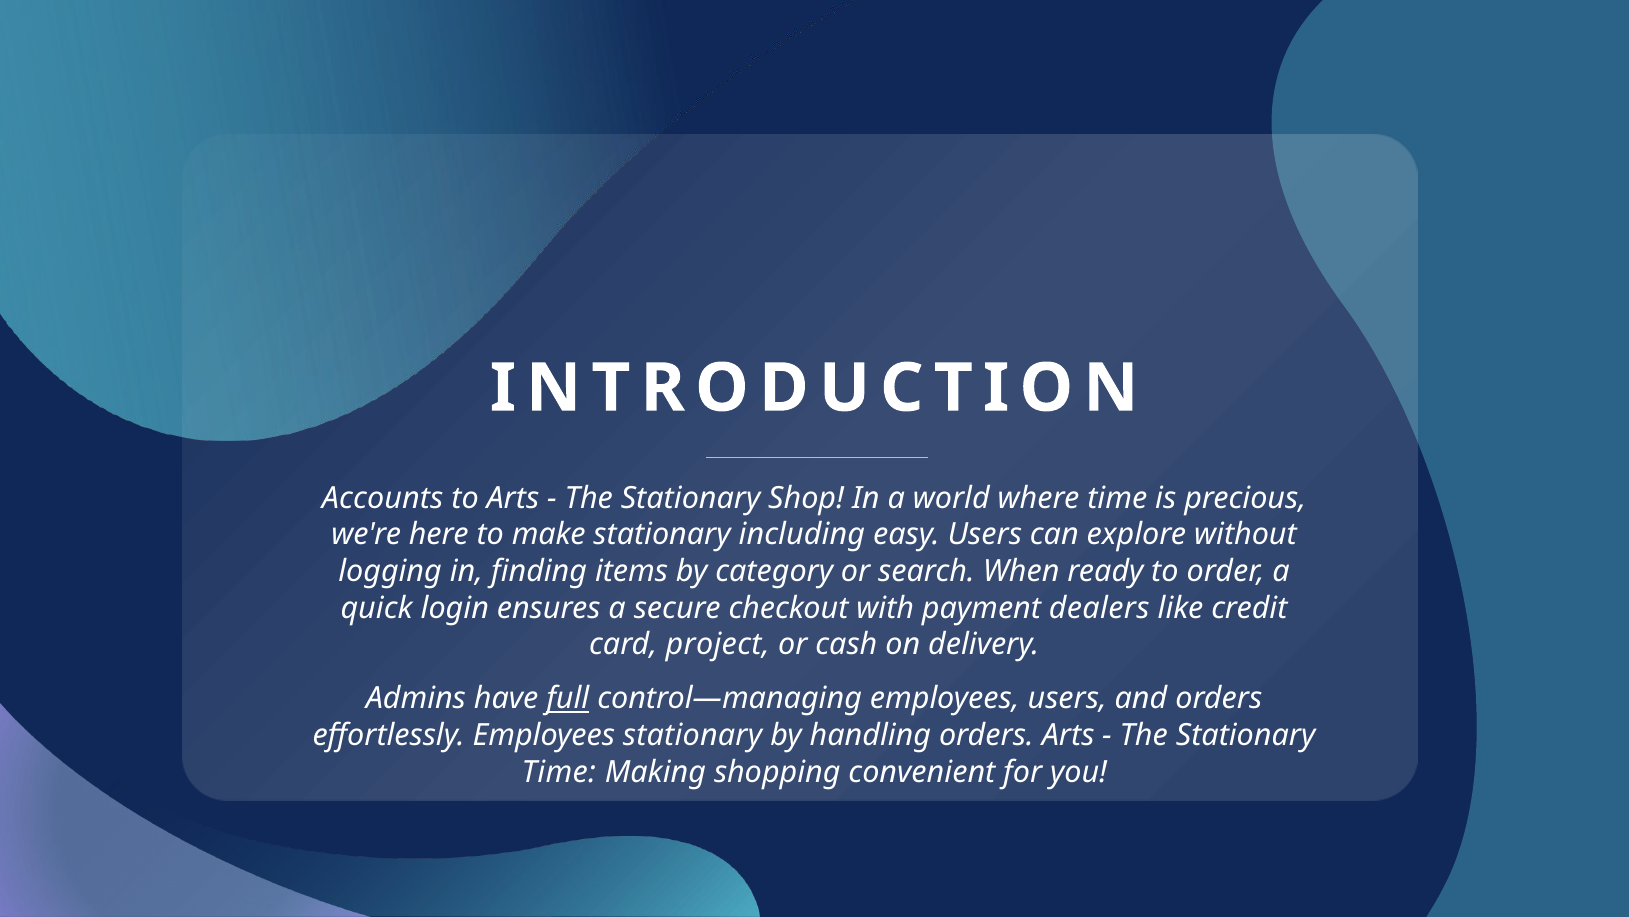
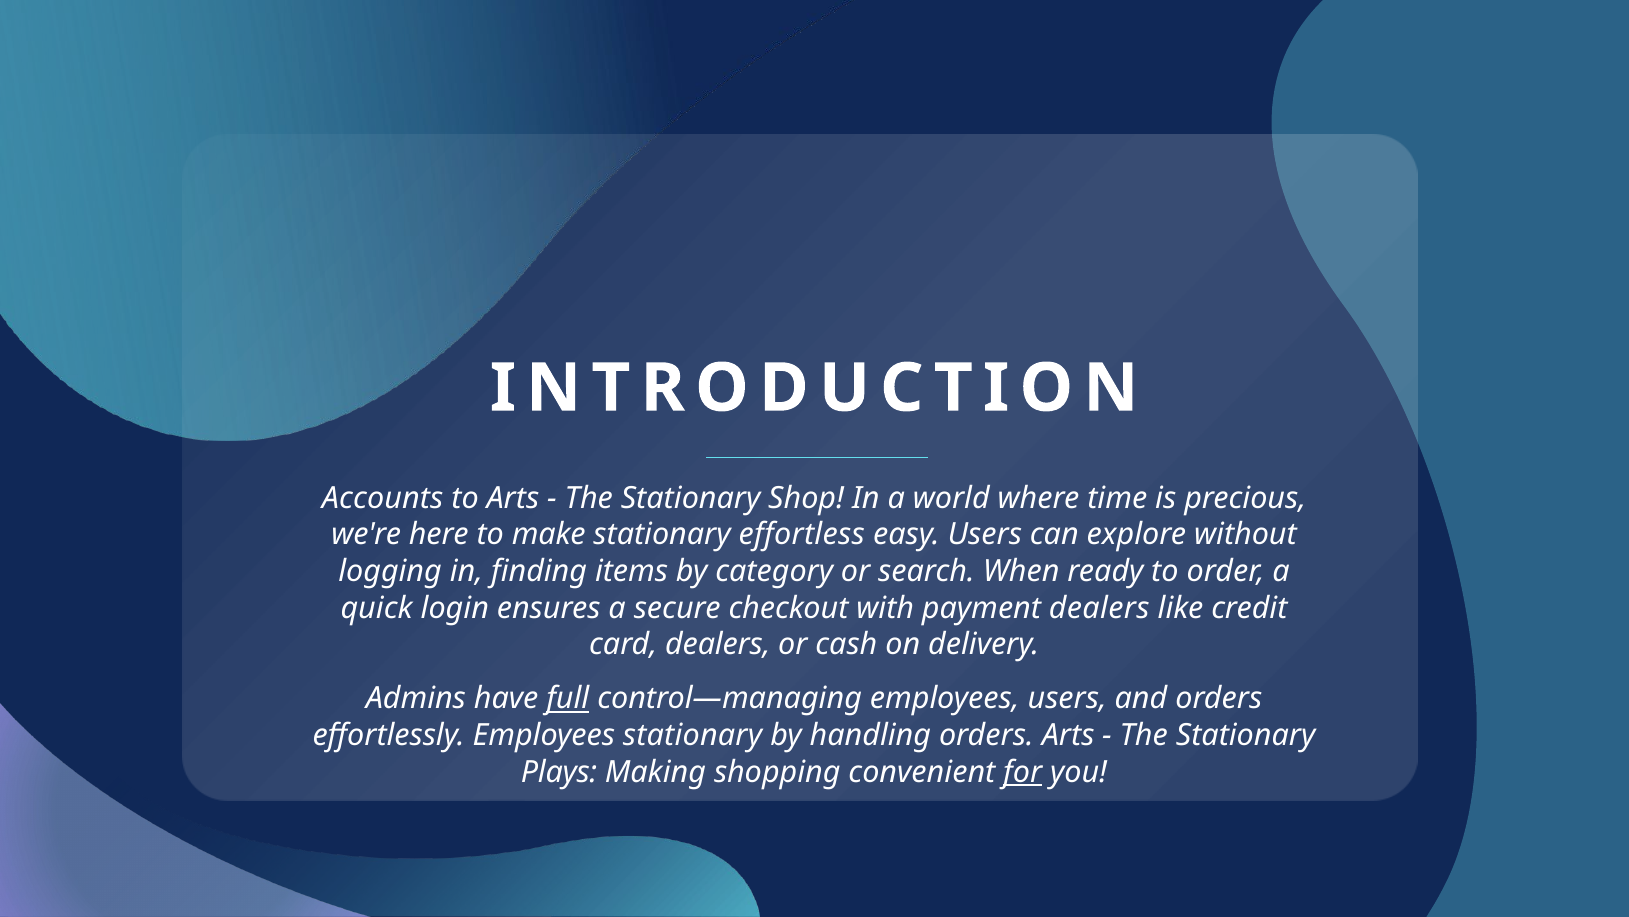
including: including -> effortless (802, 534)
card project: project -> dealers (718, 644)
Time: Time -> Plays (559, 771)
for underline: none -> present (1023, 771)
